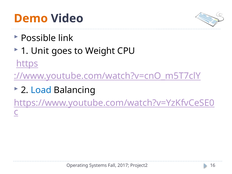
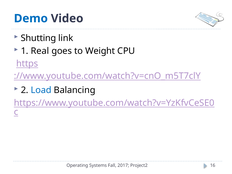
Demo colour: orange -> blue (31, 18)
Possible: Possible -> Shutting (38, 38)
Unit: Unit -> Real (40, 51)
